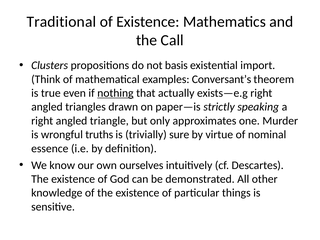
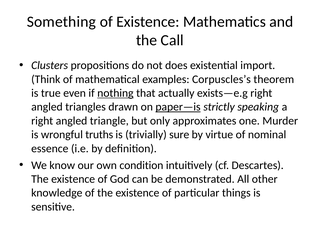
Traditional: Traditional -> Something (61, 22)
basis: basis -> does (176, 65)
Conversant’s: Conversant’s -> Corpuscles’s (221, 79)
paper—is underline: none -> present (178, 107)
ourselves: ourselves -> condition (141, 165)
